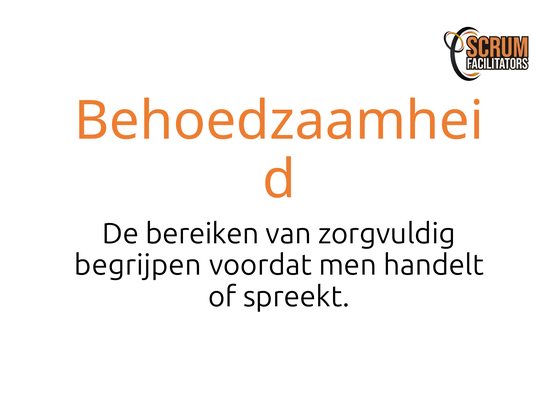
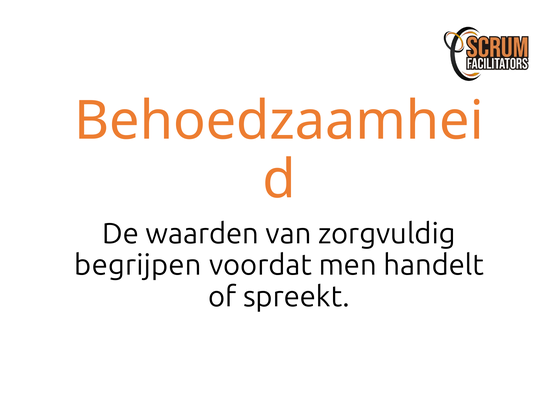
bereiken: bereiken -> waarden (202, 234)
